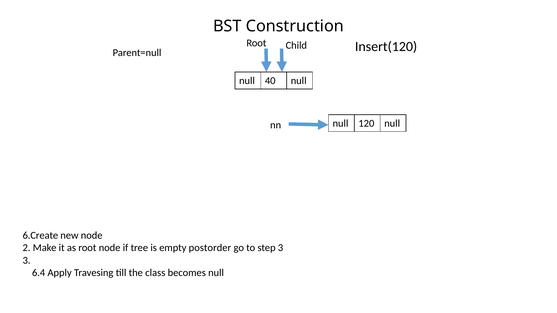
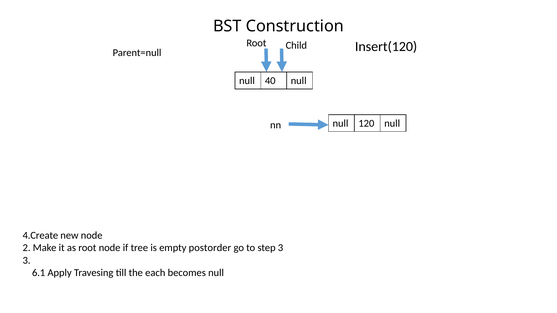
6.Create: 6.Create -> 4.Create (40, 235)
6.4: 6.4 -> 6.1 (39, 273)
class: class -> each (155, 273)
